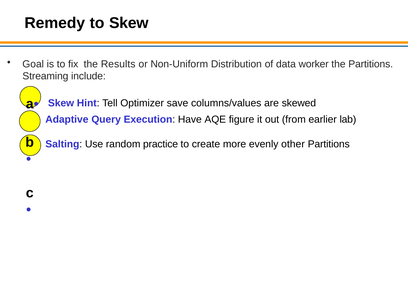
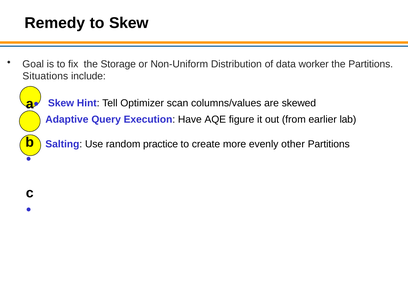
Results: Results -> Storage (118, 64)
Streaming: Streaming -> Situations (45, 76)
save: save -> scan (178, 103)
